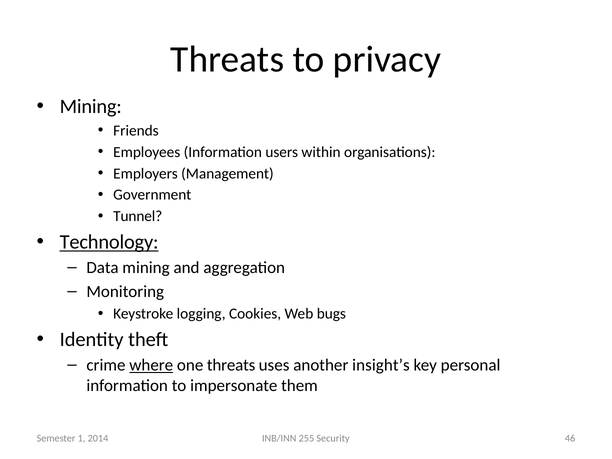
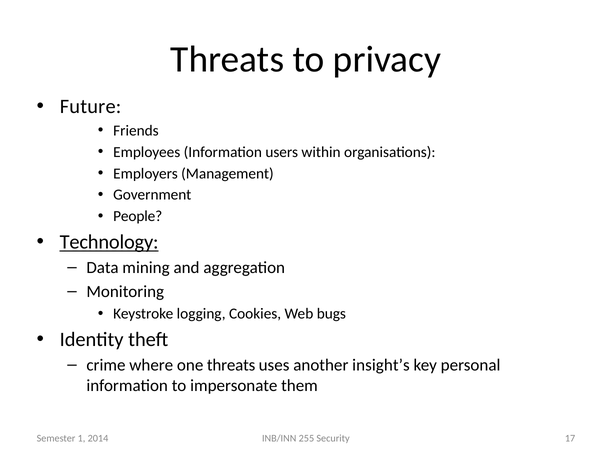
Mining: Mining -> Future (91, 107)
Tunnel: Tunnel -> People (138, 216)
where underline: present -> none (151, 365)
46: 46 -> 17 (570, 438)
